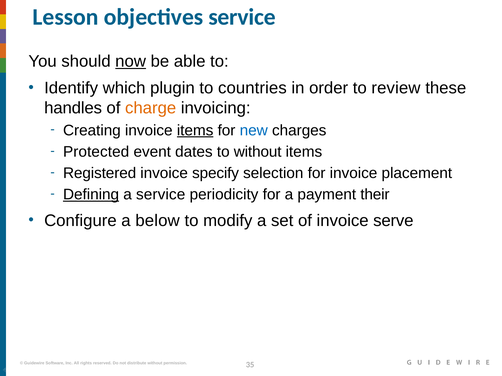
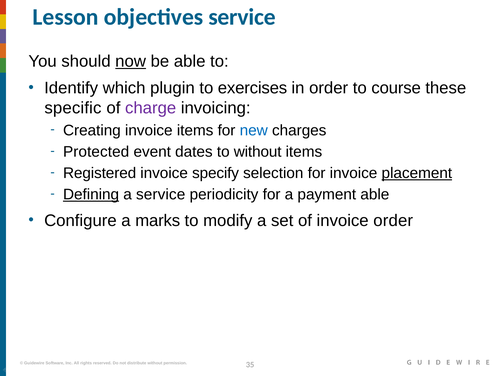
countries: countries -> exercises (253, 88)
review: review -> course (396, 88)
handles: handles -> specific (73, 108)
charge colour: orange -> purple (151, 108)
items underline: present -> none (195, 130)
placement underline: none -> present (417, 173)
payment their: their -> able (375, 195)
below: below -> marks (158, 221)
invoice serve: serve -> order (393, 221)
